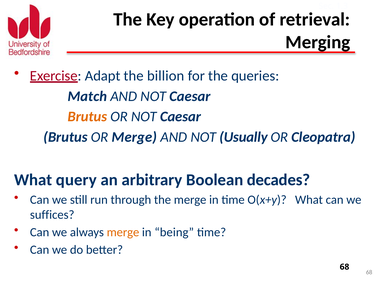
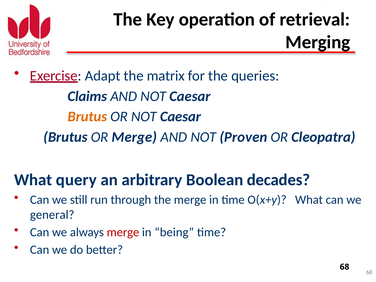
billion: billion -> matrix (166, 76)
Match: Match -> Claims (87, 96)
Usually: Usually -> Proven (243, 137)
suffices: suffices -> general (52, 215)
merge colour: orange -> red (123, 232)
